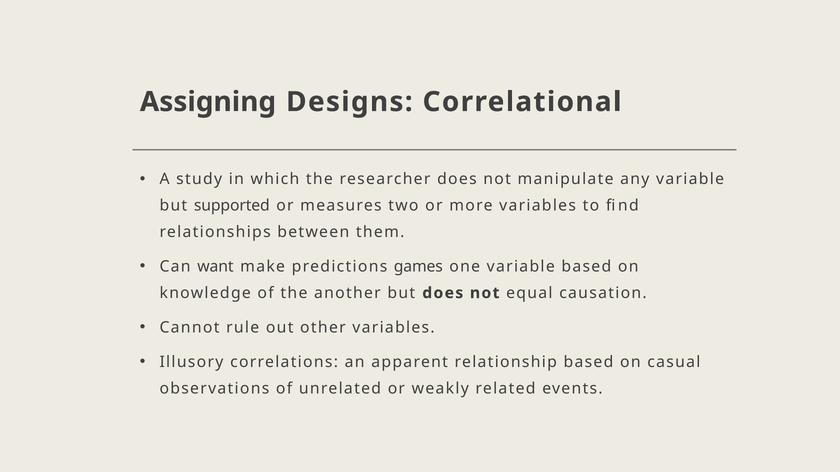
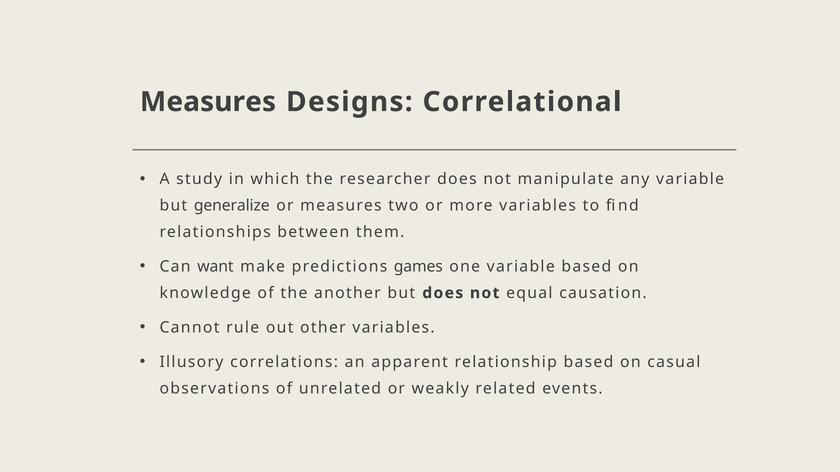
Assigning: Assigning -> Measures (208, 102)
supported: supported -> generalize (232, 206)
